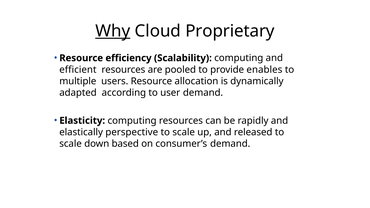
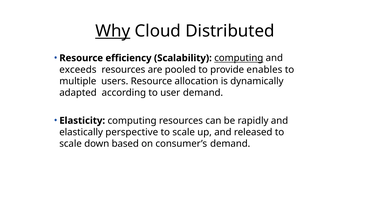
Proprietary: Proprietary -> Distributed (230, 31)
computing underline: none -> present (239, 58)
efficient: efficient -> exceeds (78, 70)
